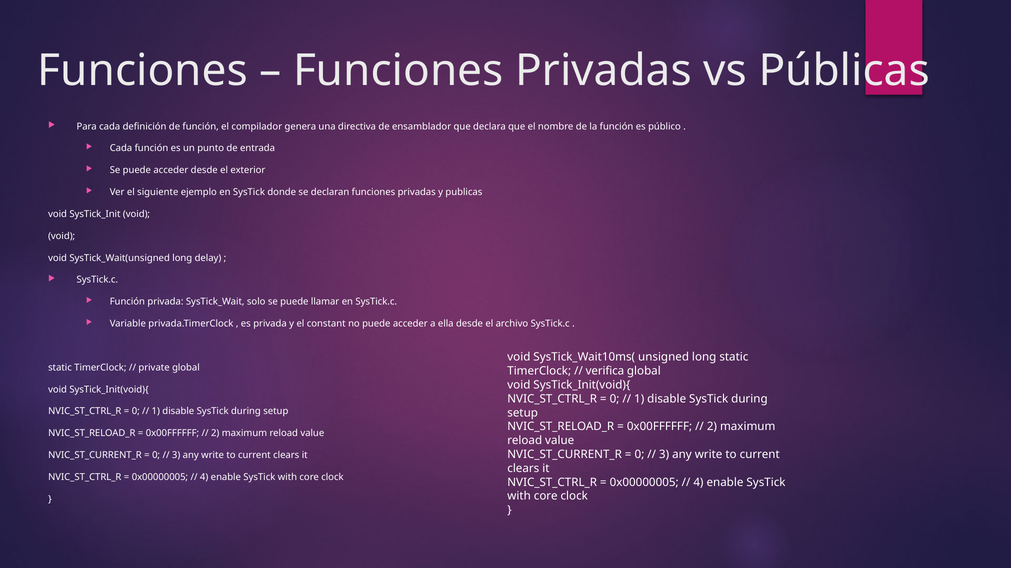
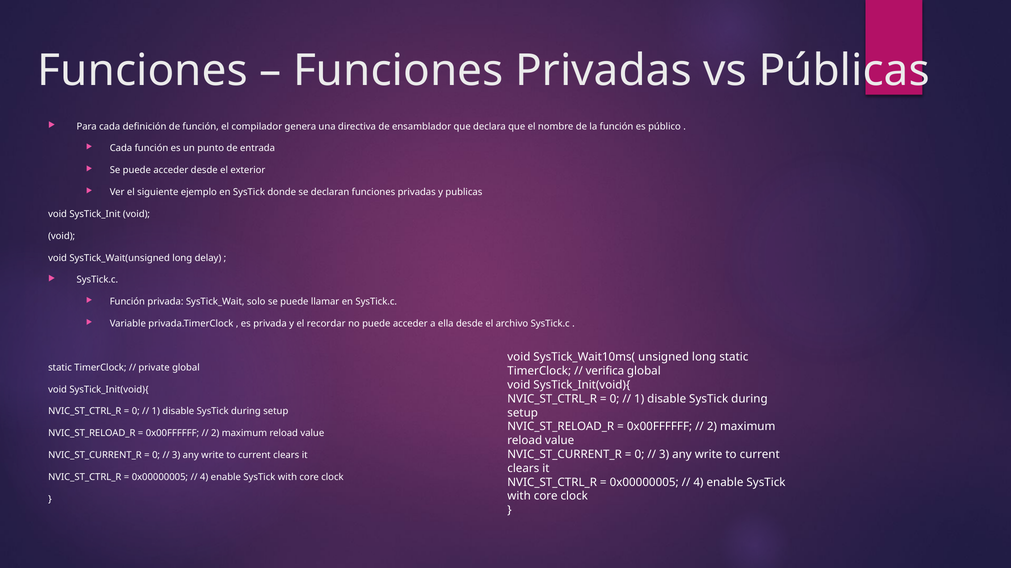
constant: constant -> recordar (326, 324)
